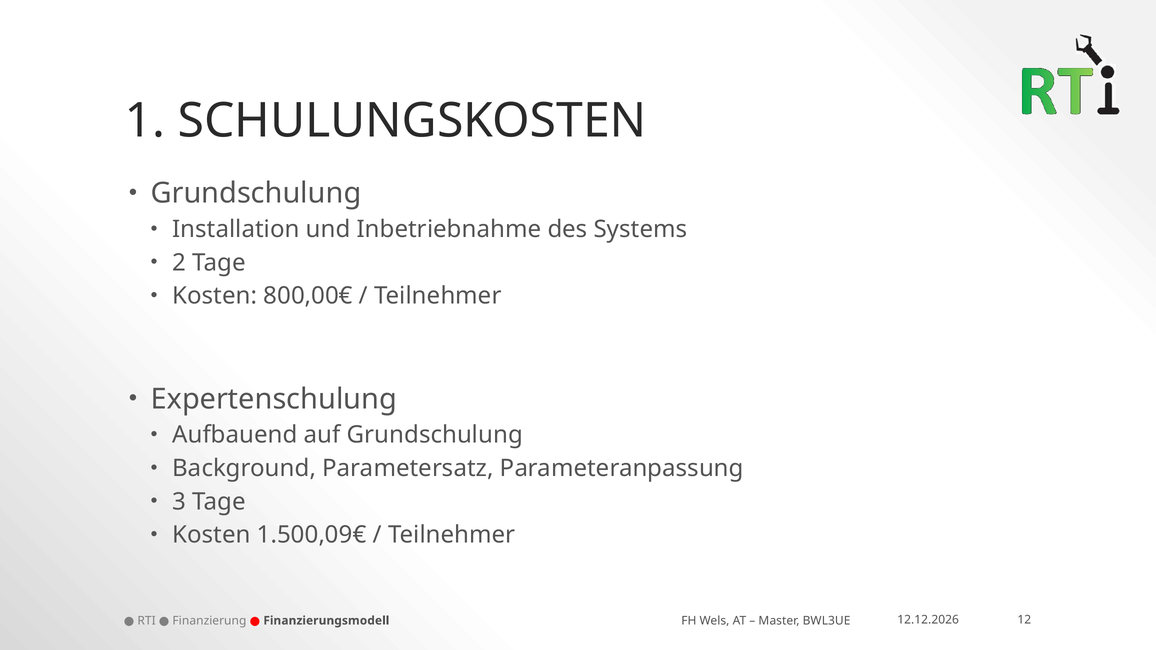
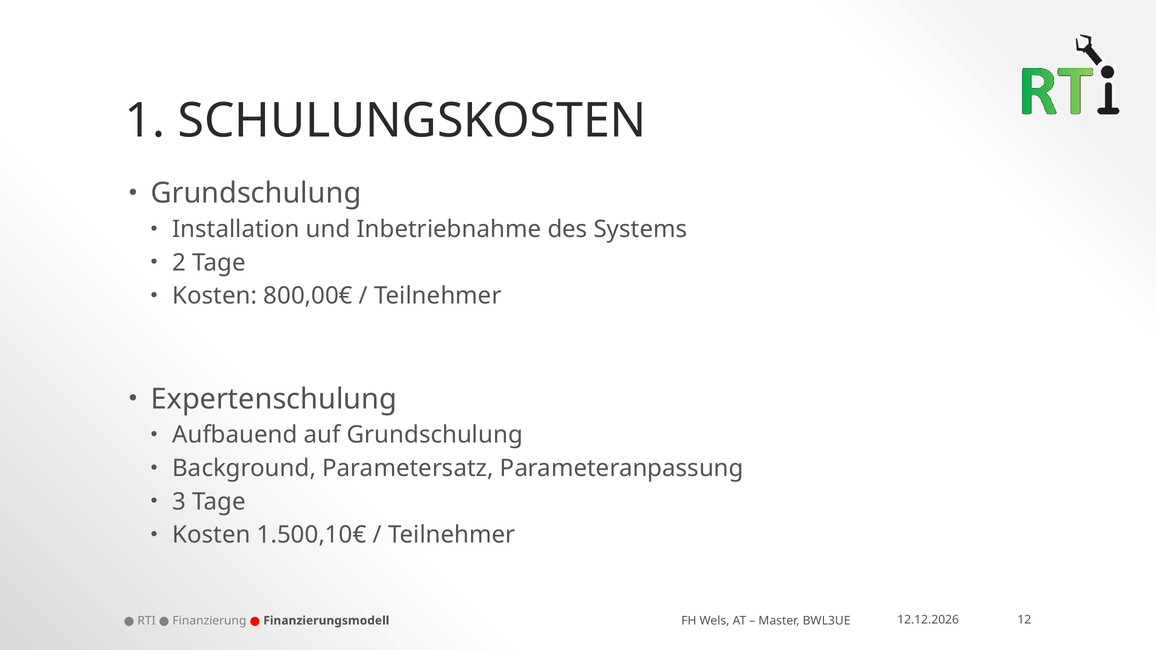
1.500,09€: 1.500,09€ -> 1.500,10€ (312, 535)
